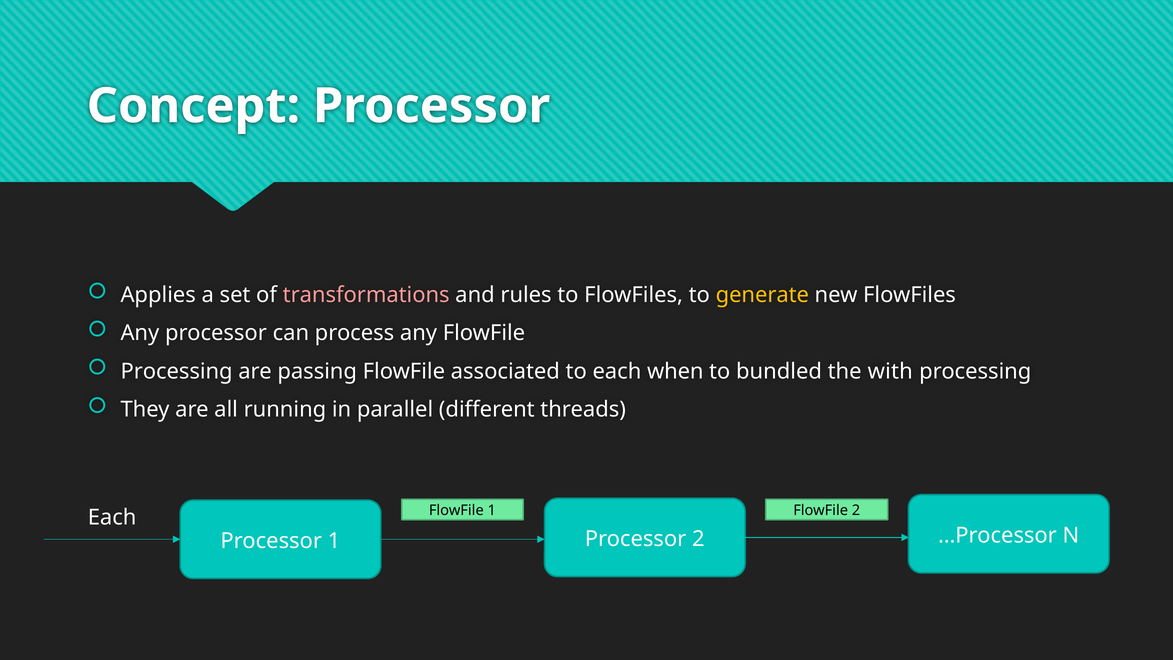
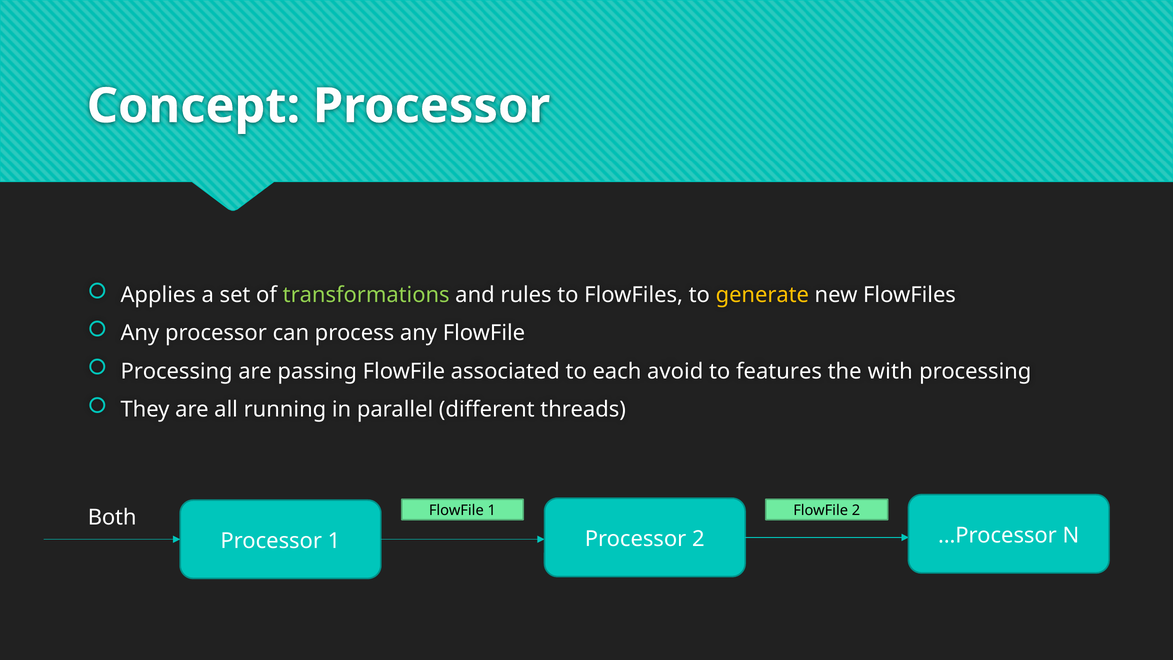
transformations colour: pink -> light green (366, 295)
when: when -> avoid (675, 371)
bundled: bundled -> features (779, 371)
Each: Each -> Both (112, 517)
